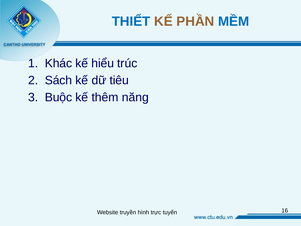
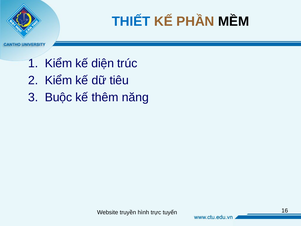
MỀM colour: blue -> black (234, 21)
Khác: Khác -> Kiểm (59, 63)
hiểu: hiểu -> diện (103, 63)
Sách: Sách -> Kiểm (59, 80)
